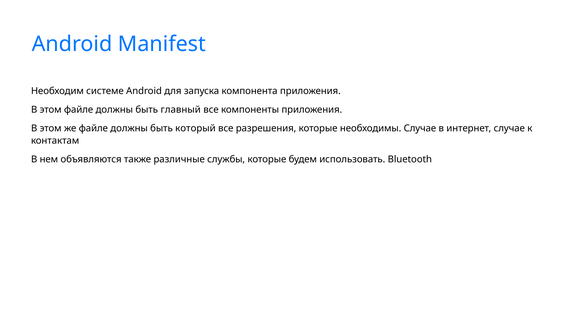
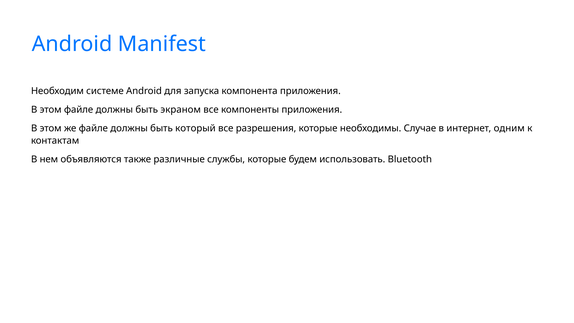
главный: главный -> экраном (181, 110)
интернет случае: случае -> одним (509, 128)
